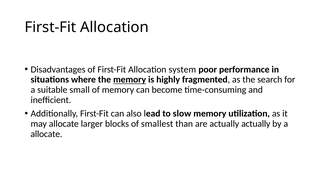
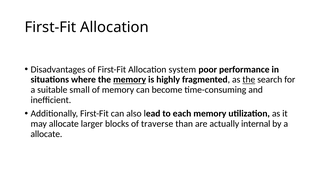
the underline: none -> present (249, 79)
slow: slow -> each (182, 113)
smallest: smallest -> traverse (157, 124)
actually actually: actually -> internal (256, 124)
